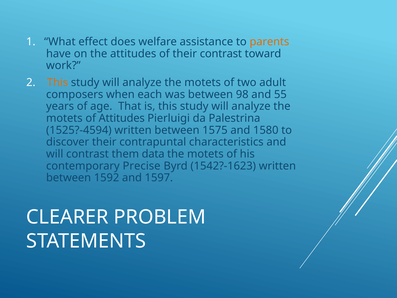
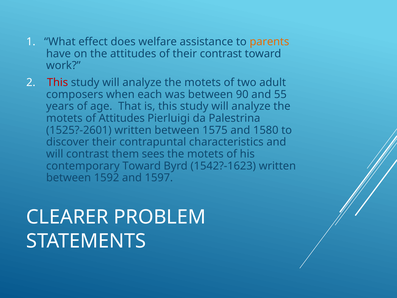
This colour: orange -> red (58, 82)
98: 98 -> 90 (242, 94)
1525?-4594: 1525?-4594 -> 1525?-2601 (79, 130)
data: data -> sees (153, 154)
contemporary Precise: Precise -> Toward (142, 166)
